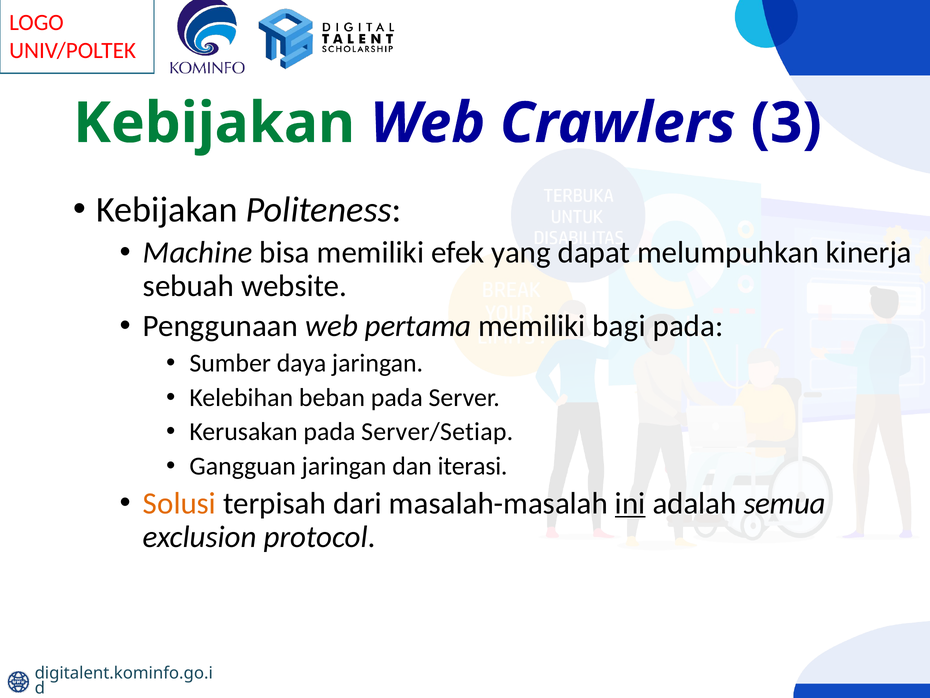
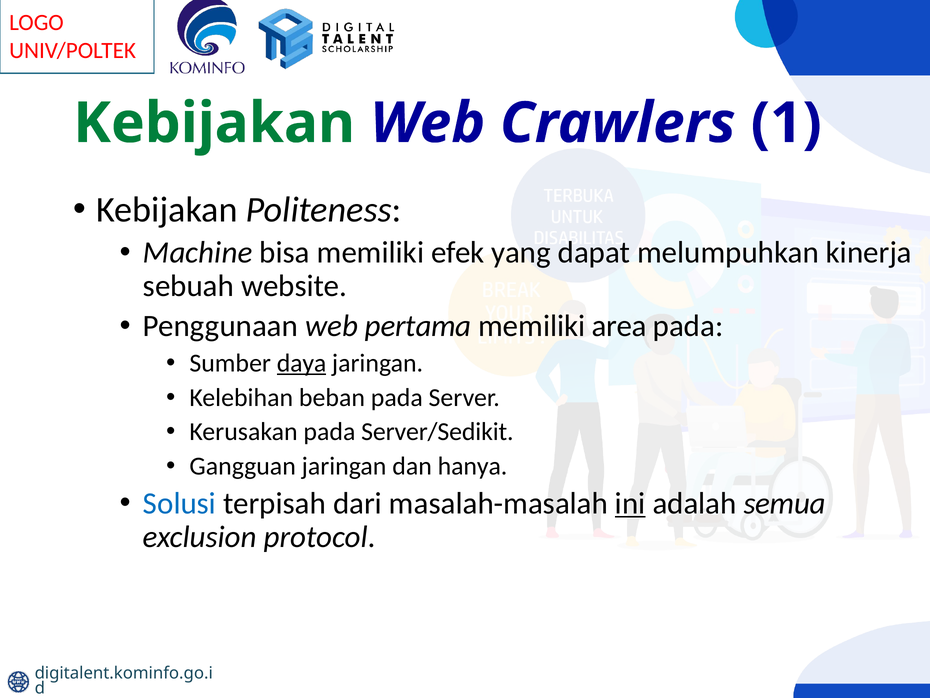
3: 3 -> 1 (786, 123)
bagi: bagi -> area (619, 326)
daya underline: none -> present (302, 363)
Server/Setiap: Server/Setiap -> Server/Sedikit (437, 432)
iterasi: iterasi -> hanya (473, 466)
Solusi colour: orange -> blue (180, 503)
